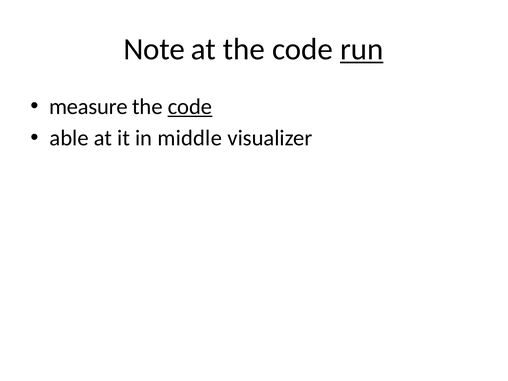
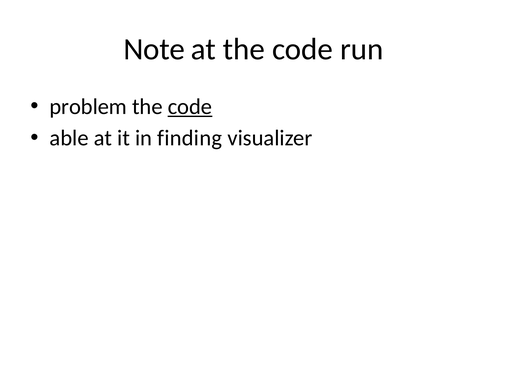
run underline: present -> none (362, 49)
measure: measure -> problem (88, 107)
middle: middle -> finding (190, 138)
